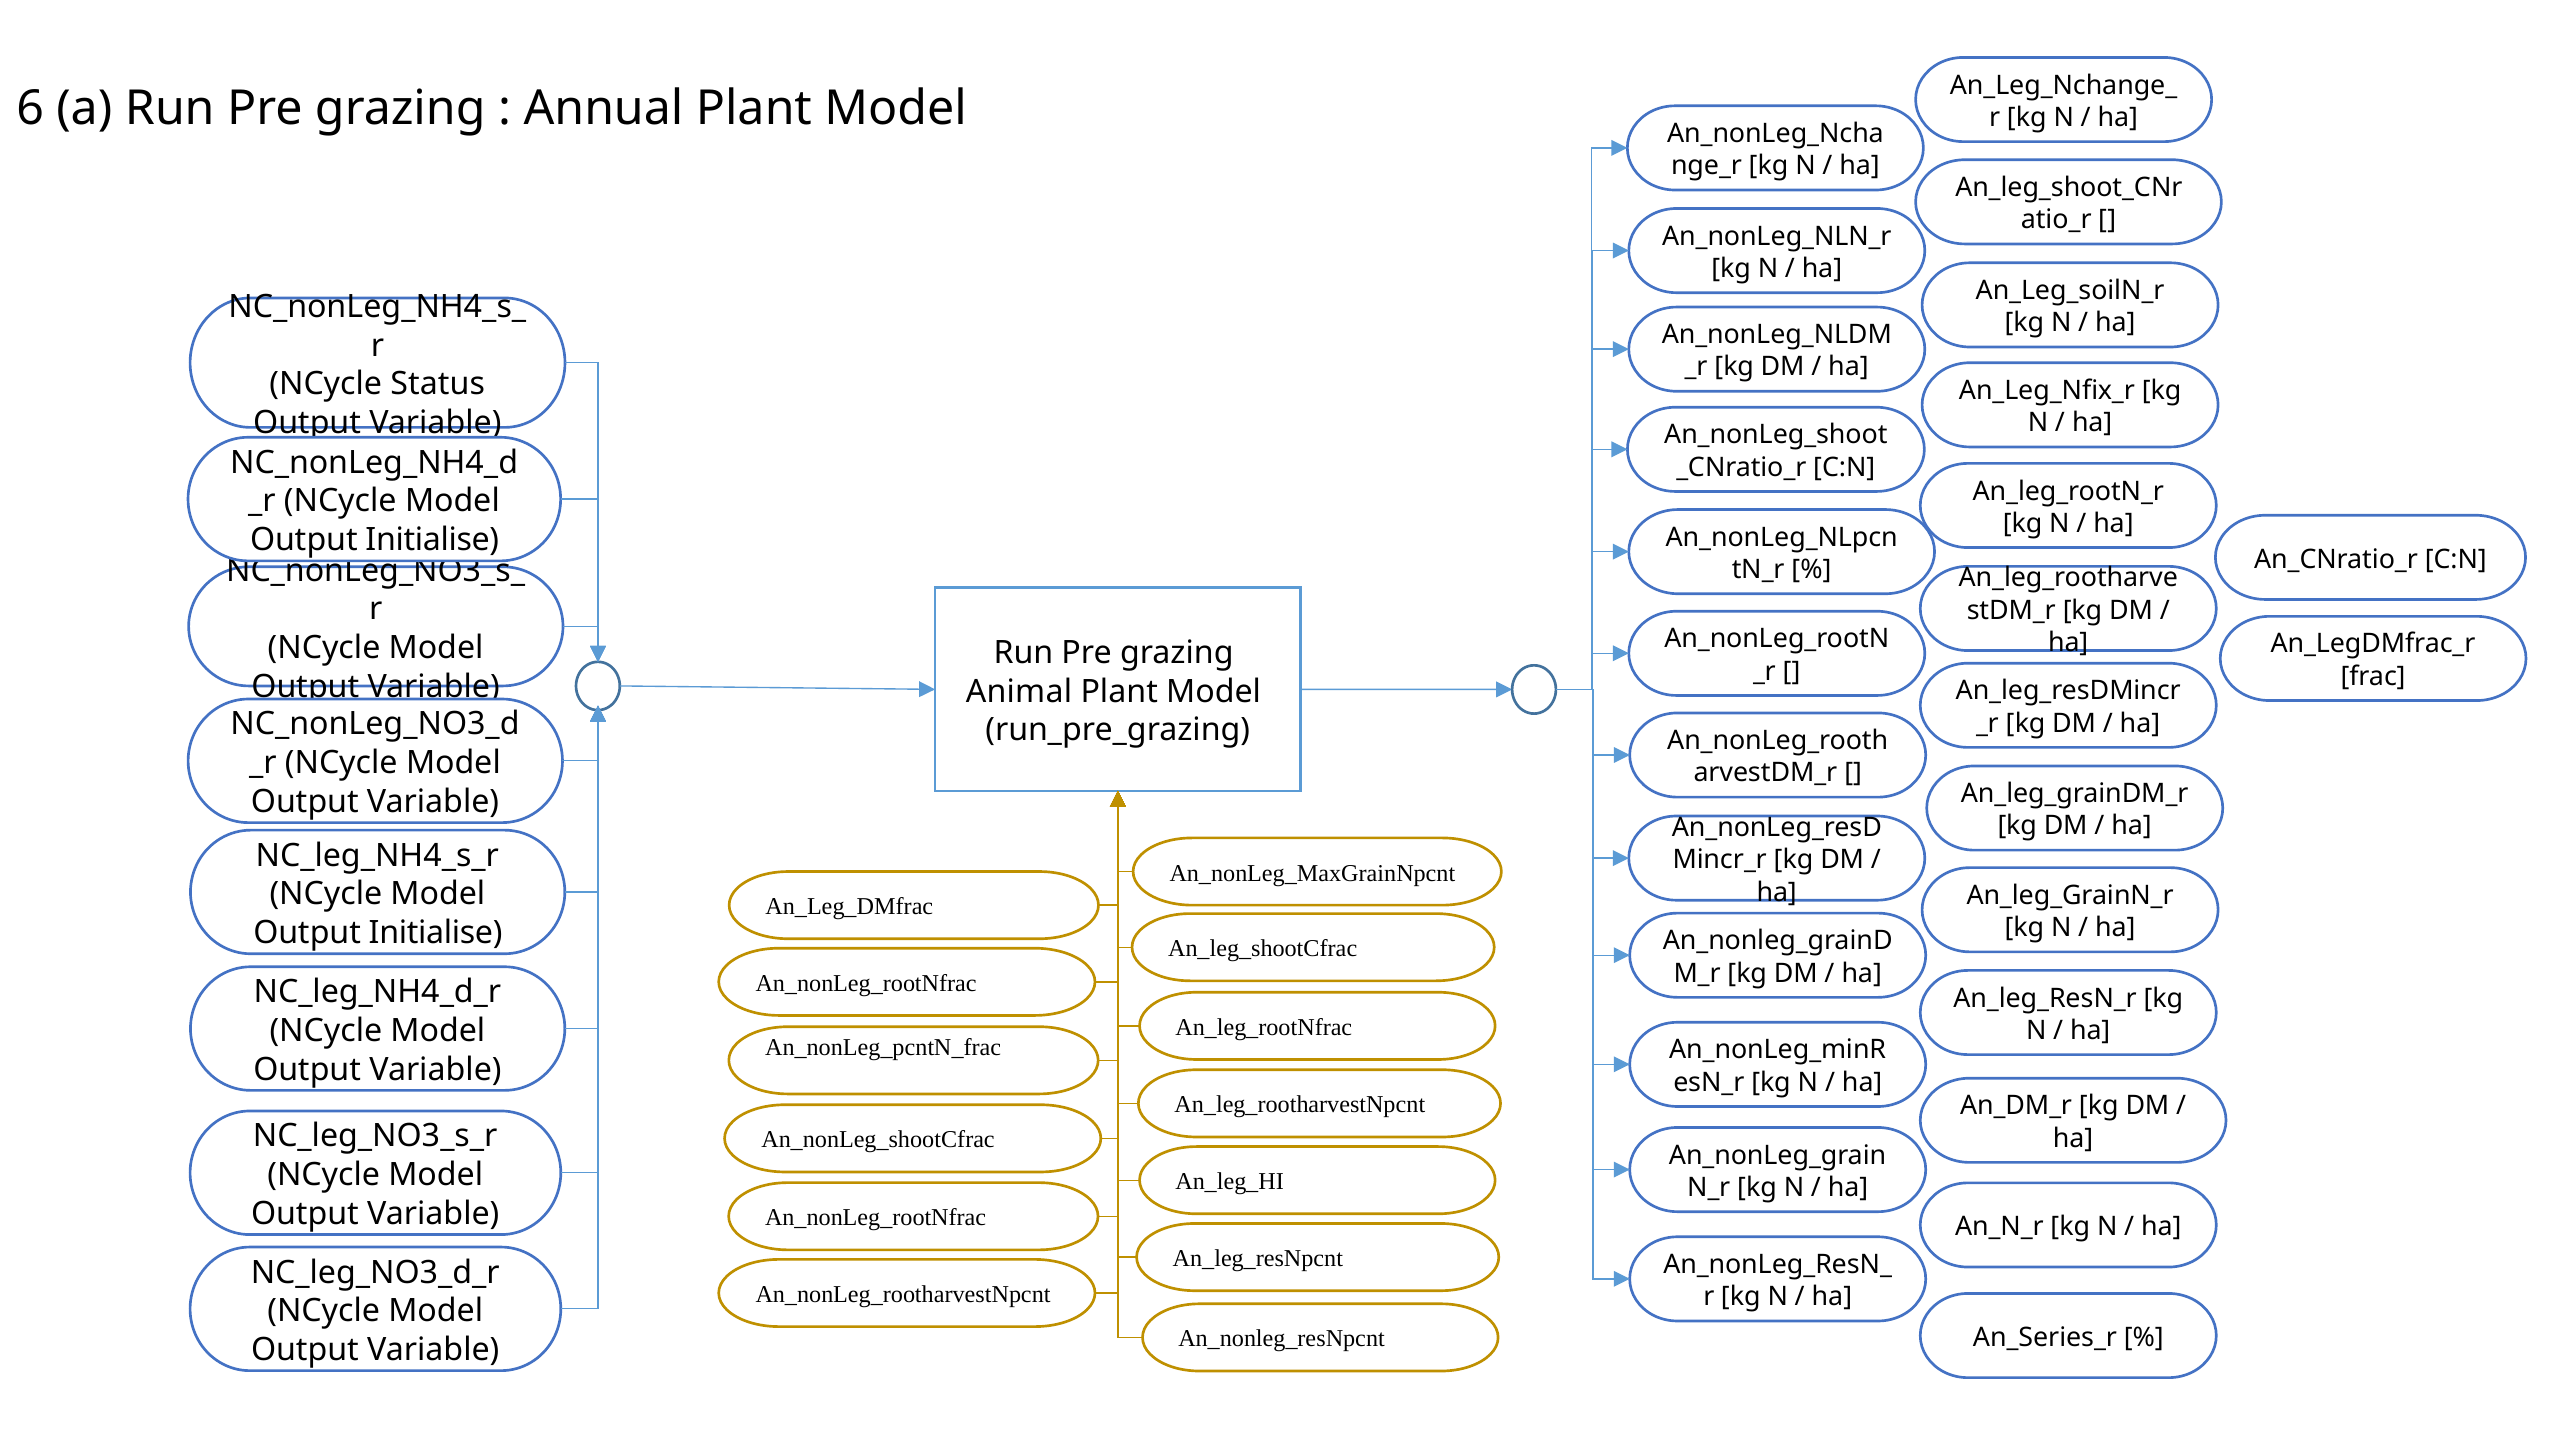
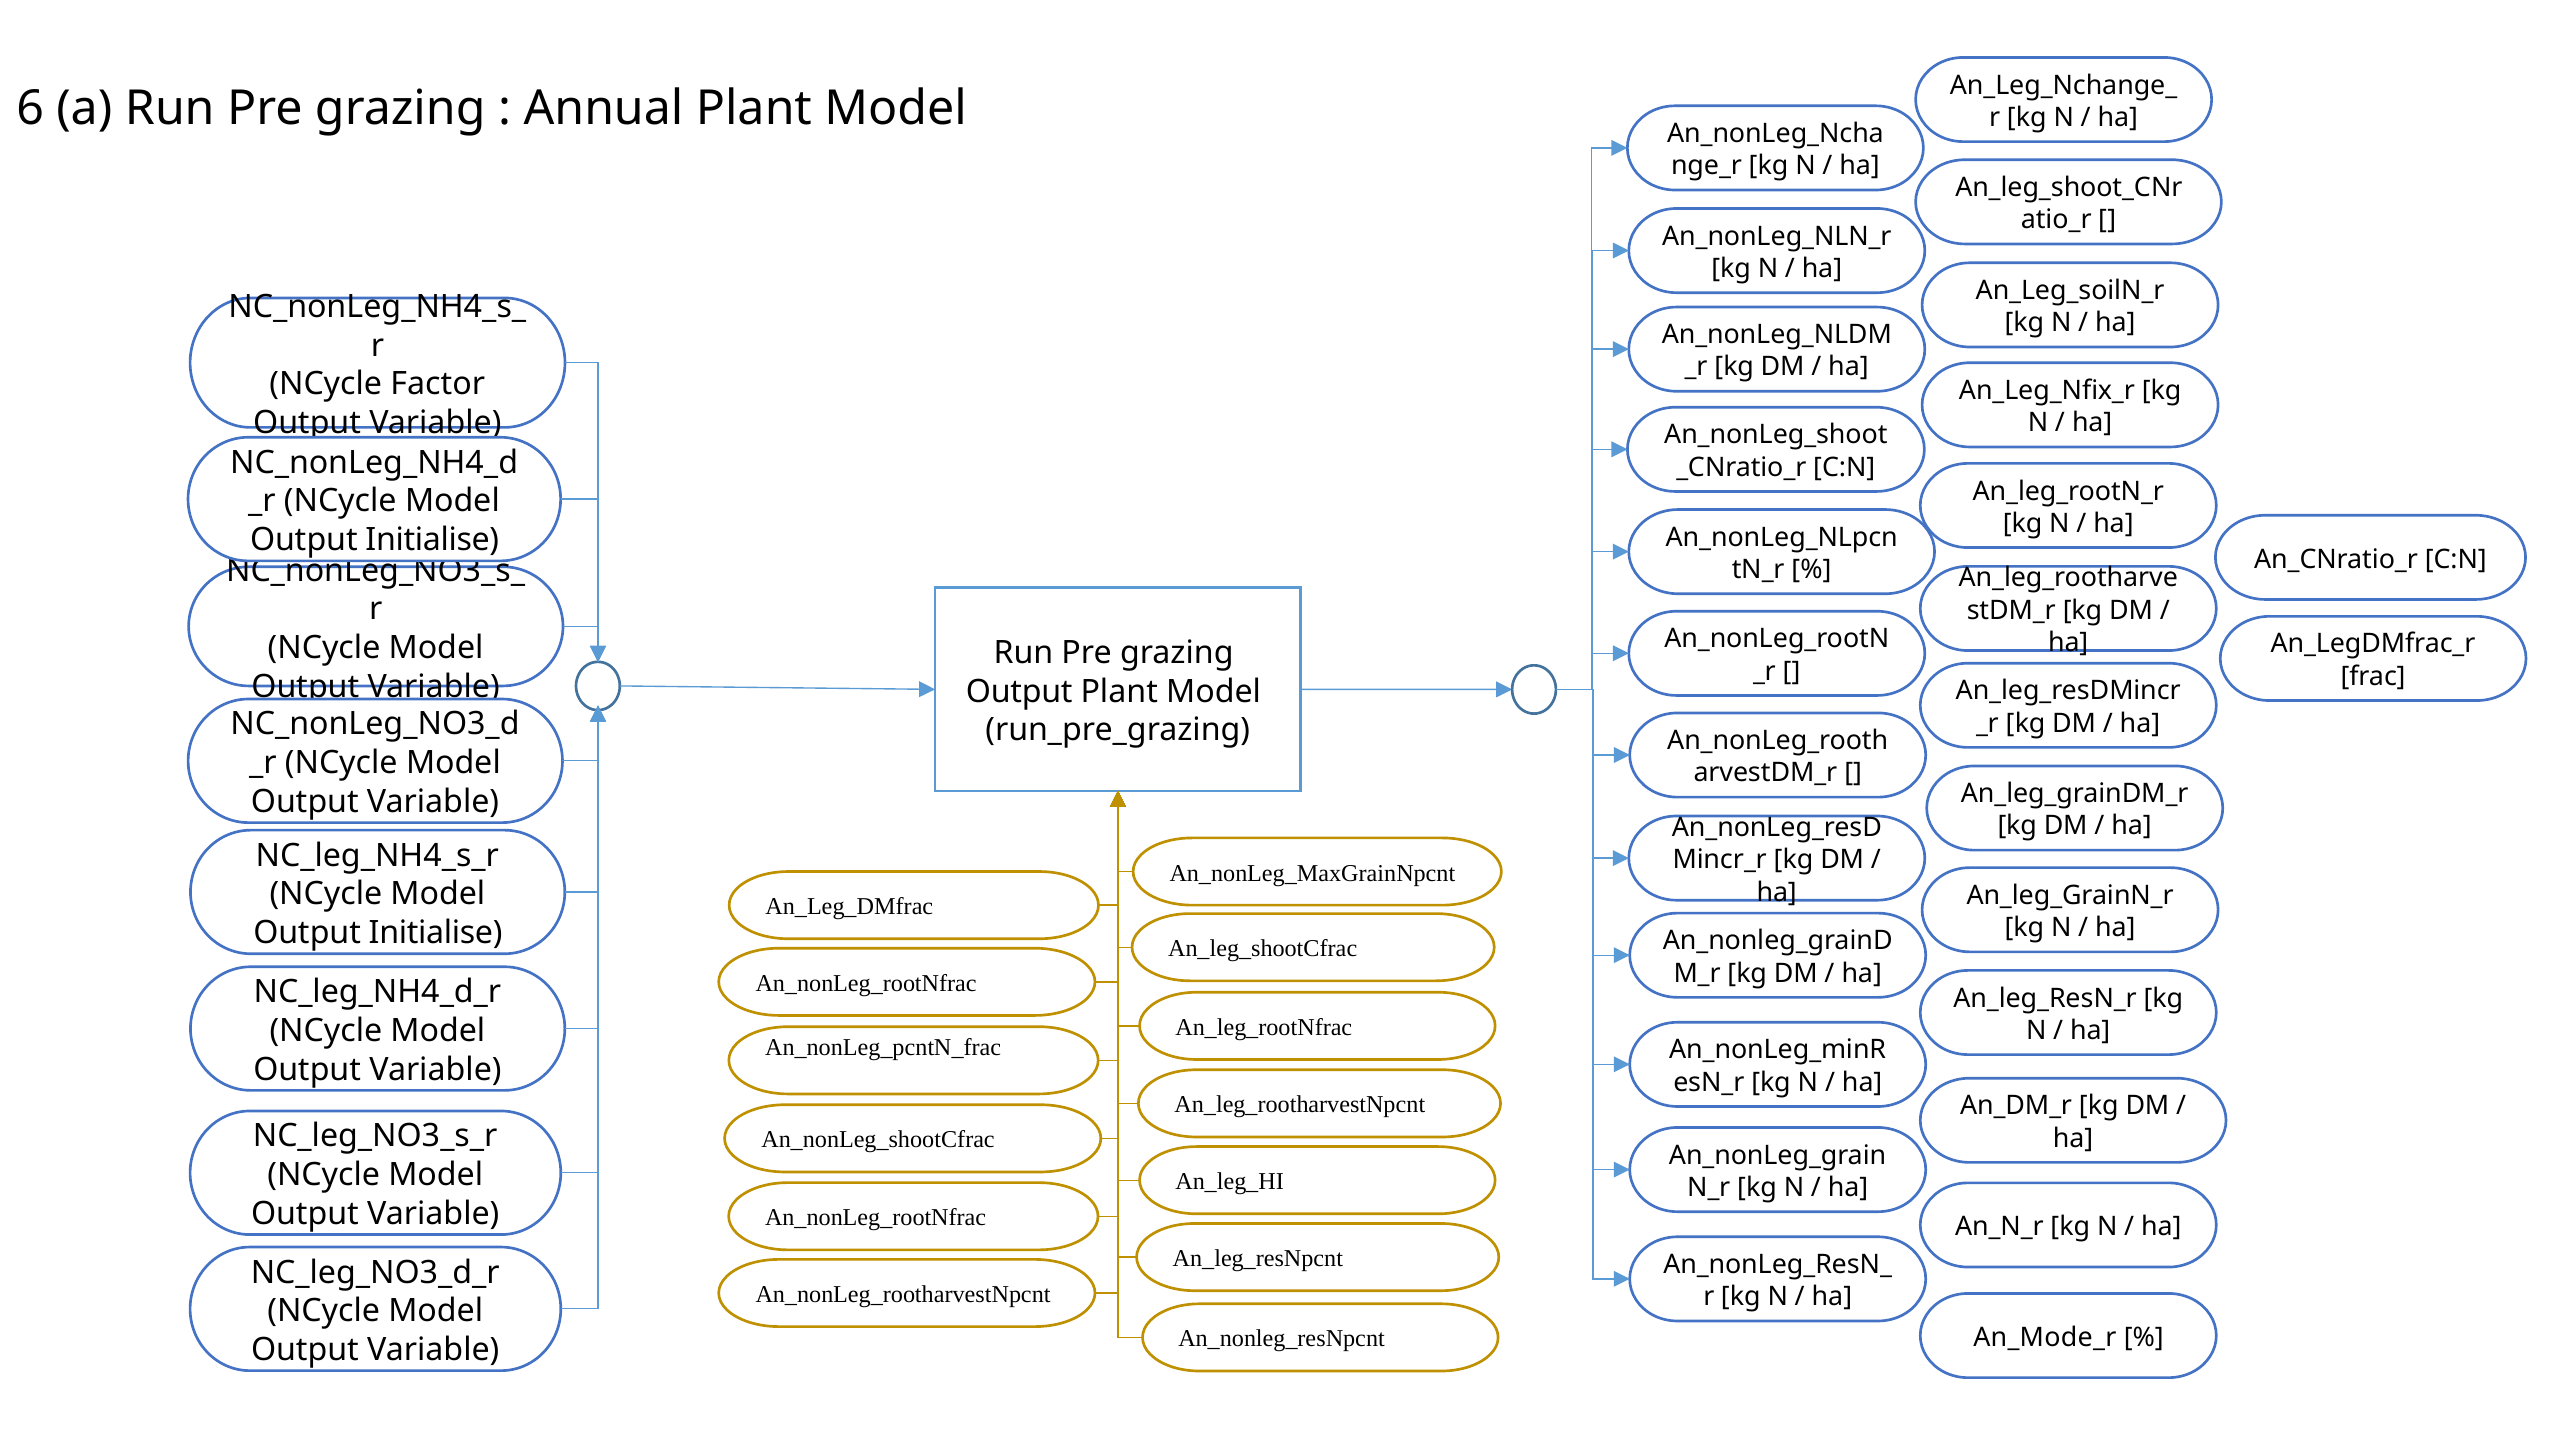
Status: Status -> Factor (438, 384)
Animal: Animal -> Output (1019, 692)
An_Series_r: An_Series_r -> An_Mode_r (2045, 1337)
